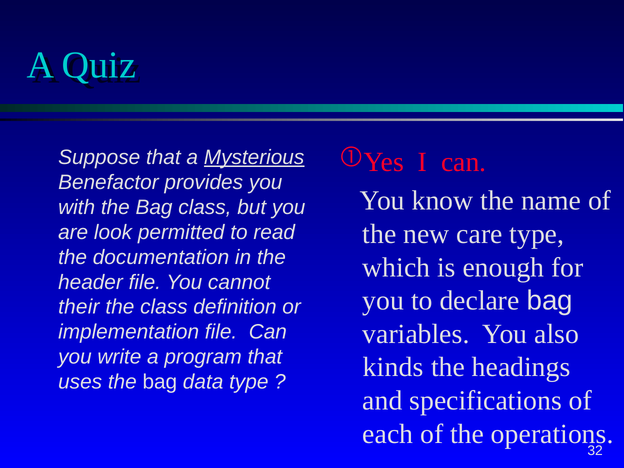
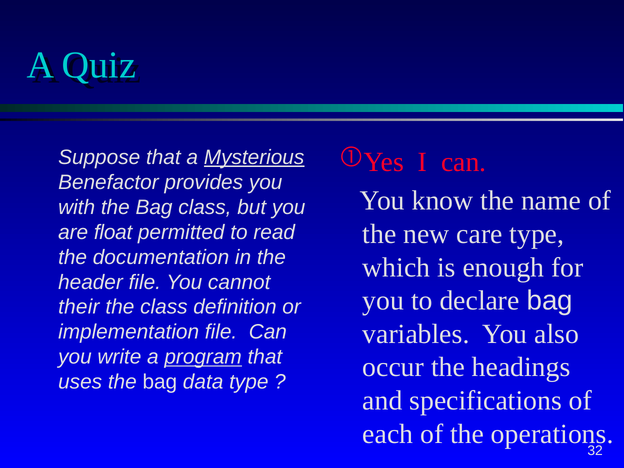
look: look -> float (113, 232)
program underline: none -> present (203, 357)
kinds: kinds -> occur (393, 367)
